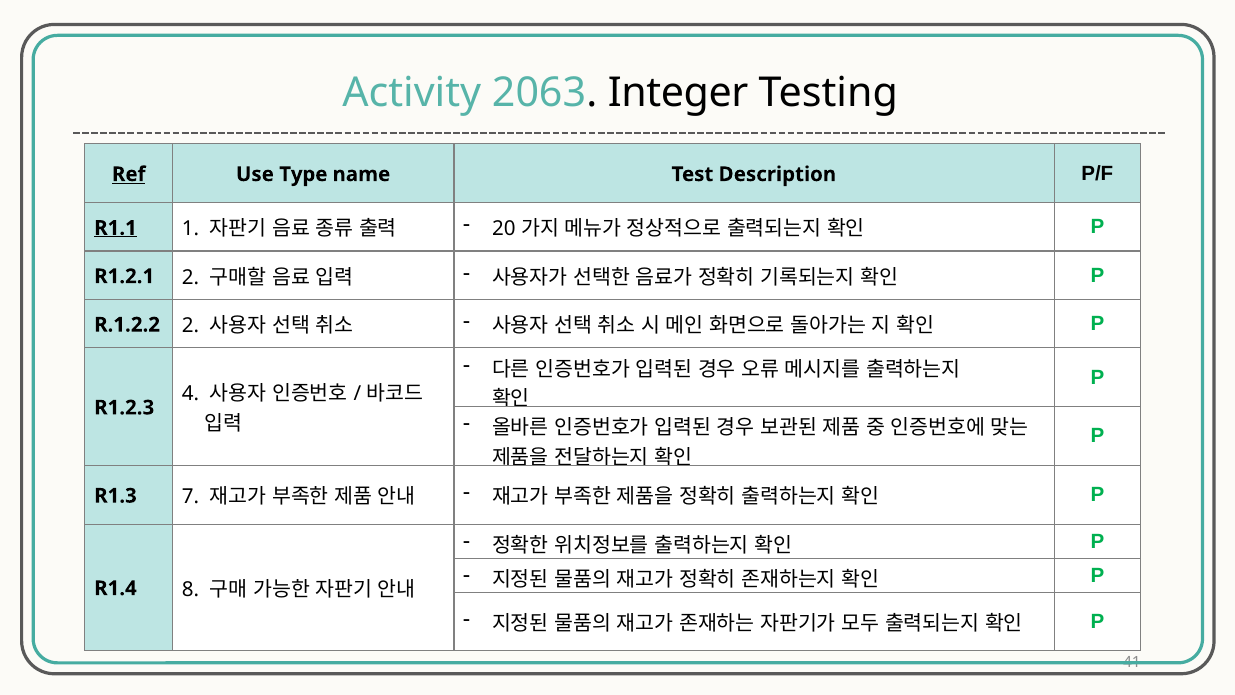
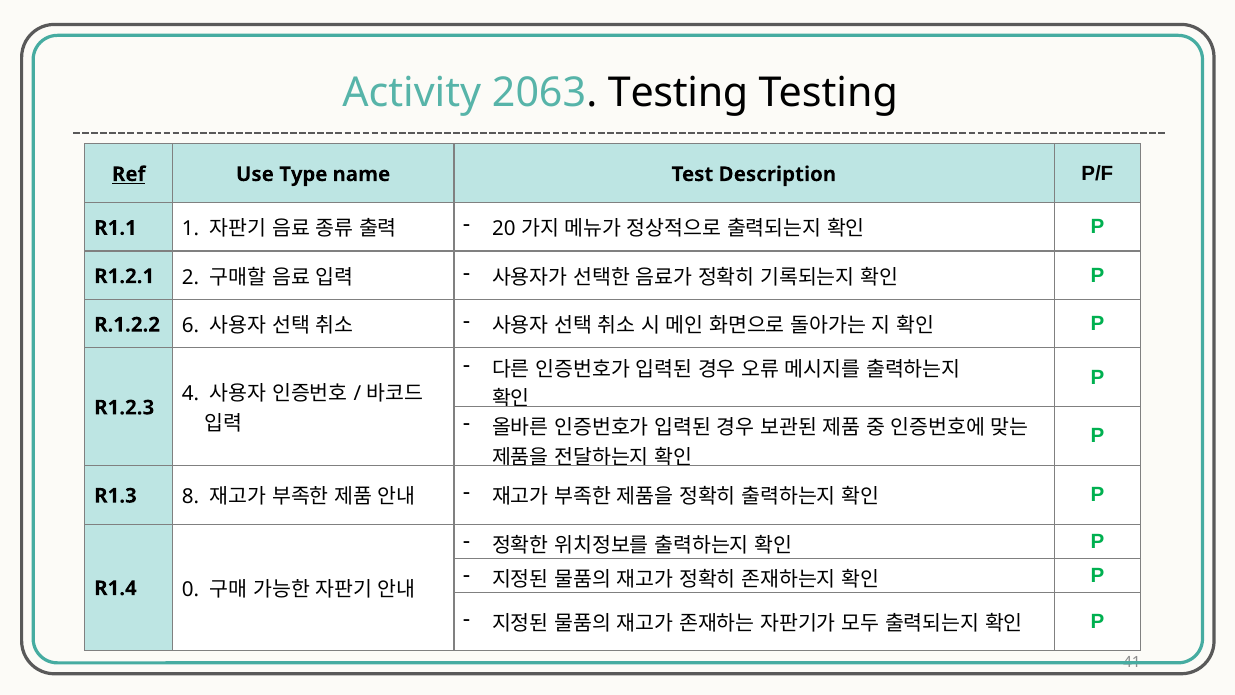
2063 Integer: Integer -> Testing (678, 93)
R1.1 underline: present -> none (115, 228)
R.1.2.2 2: 2 -> 6 (190, 326)
7: 7 -> 8 (190, 497)
8: 8 -> 0 (190, 589)
